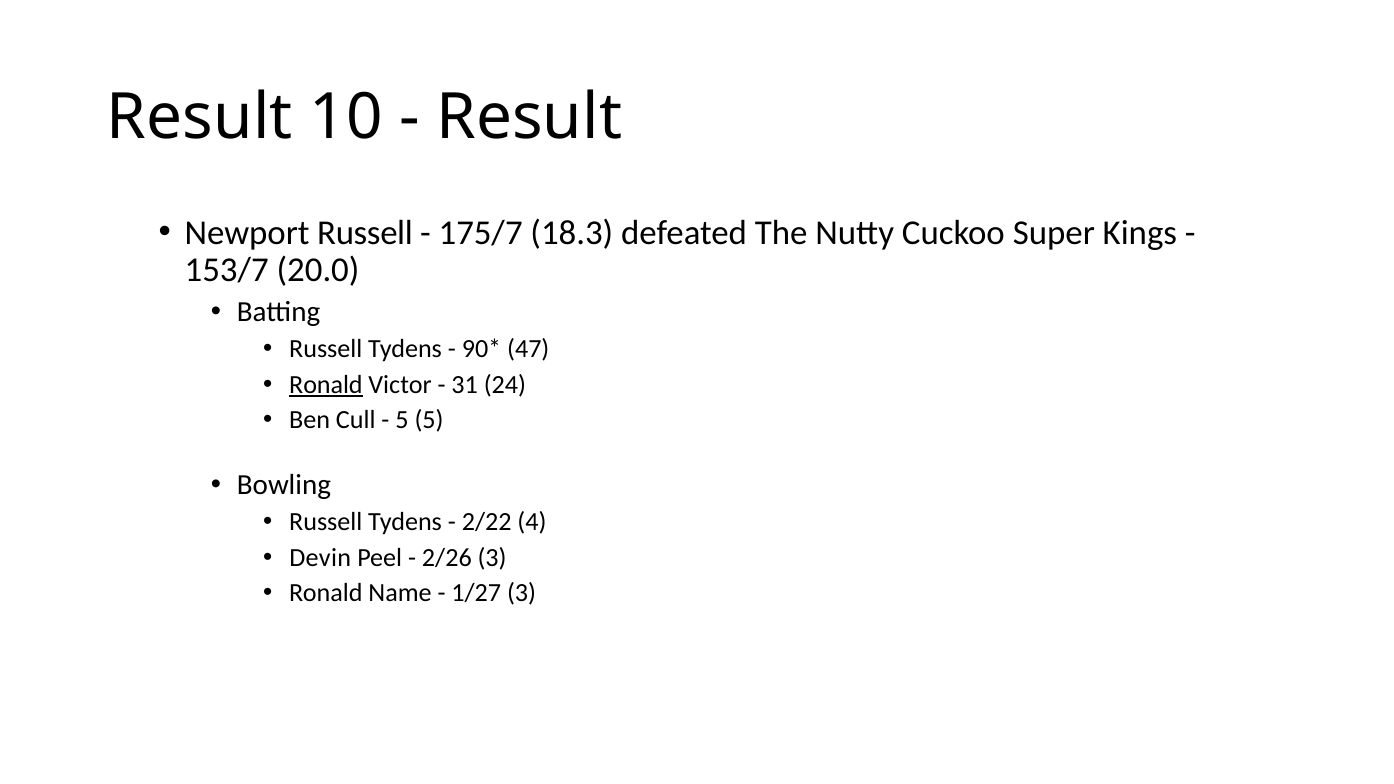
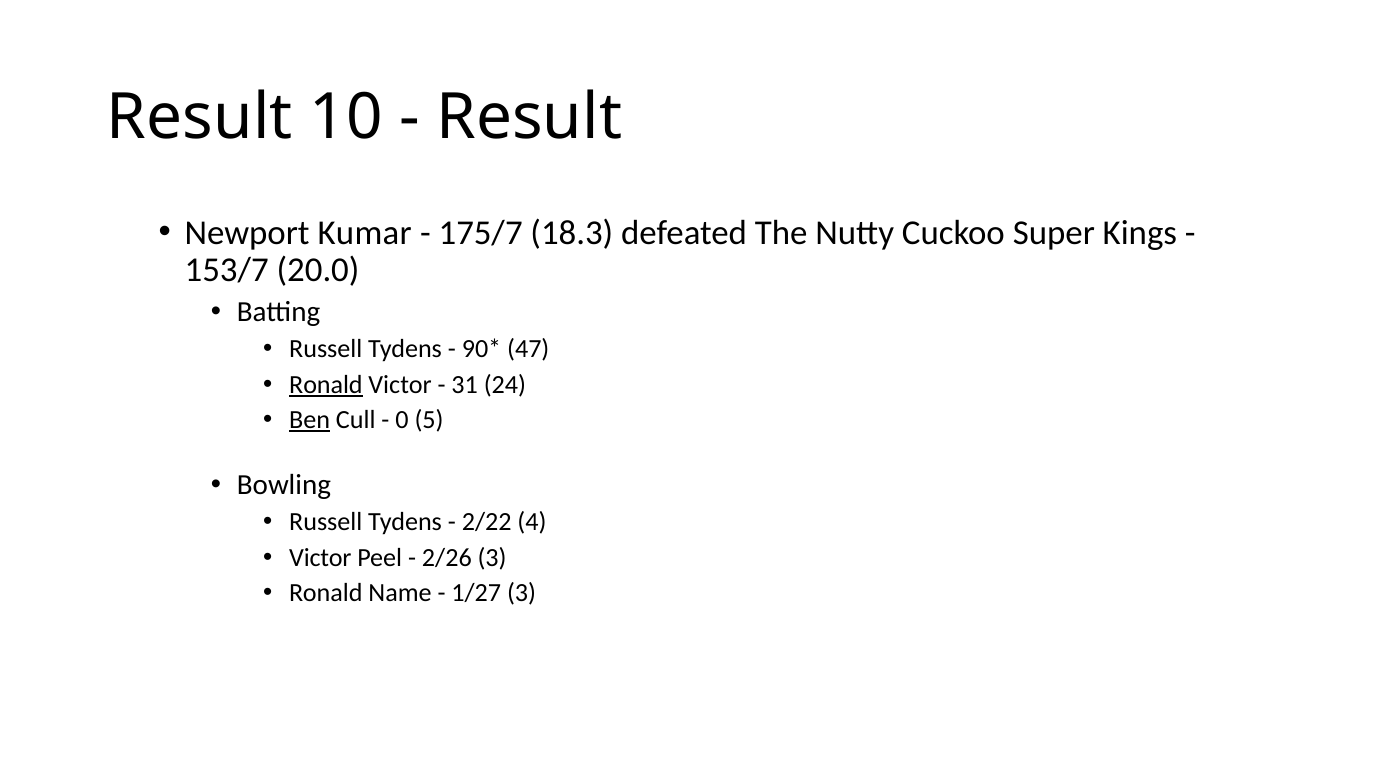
Newport Russell: Russell -> Kumar (365, 233)
Ben underline: none -> present (310, 420)
5: 5 -> 0 (402, 420)
Devin: Devin -> Victor (320, 558)
